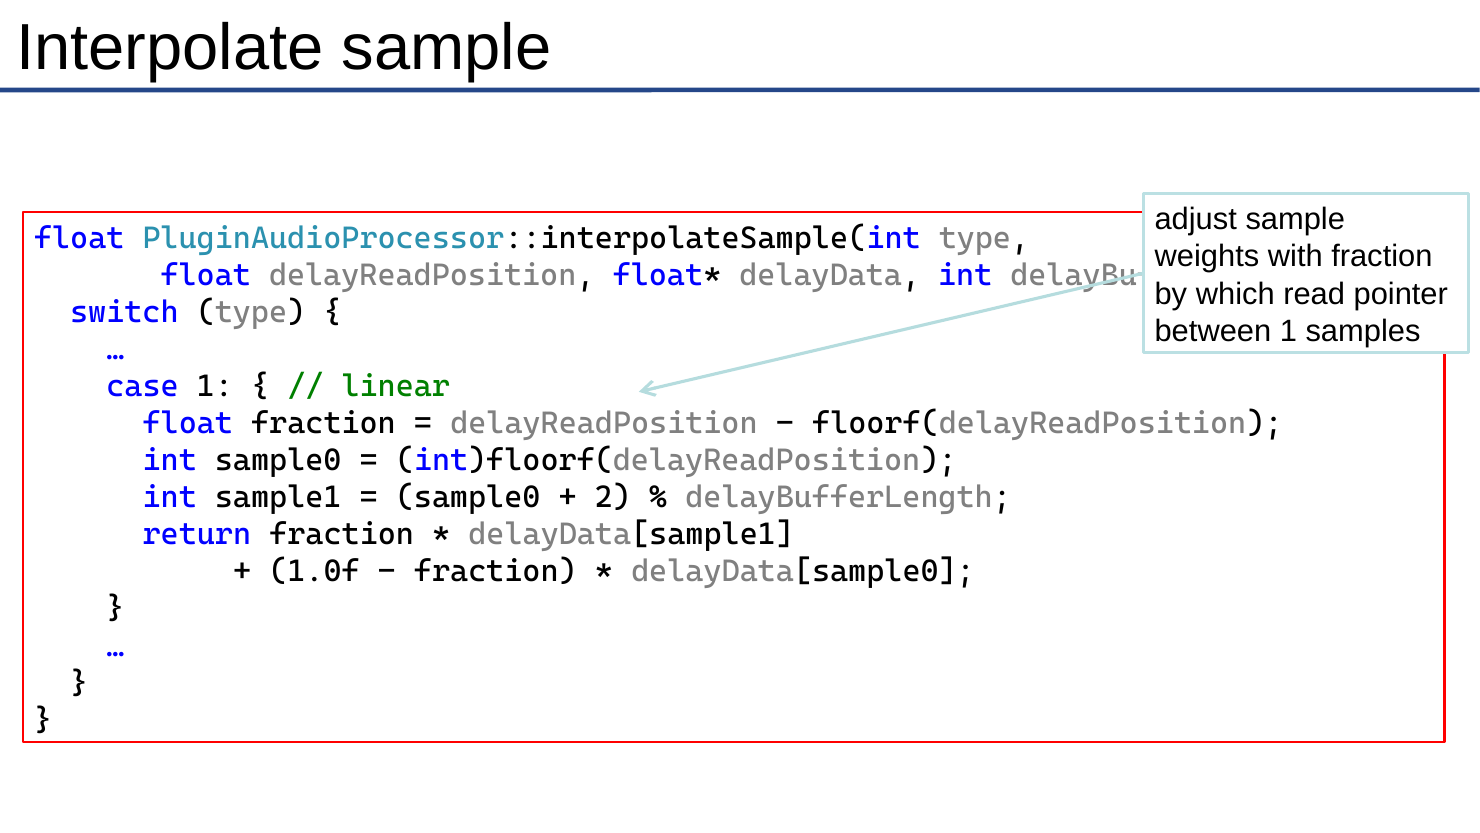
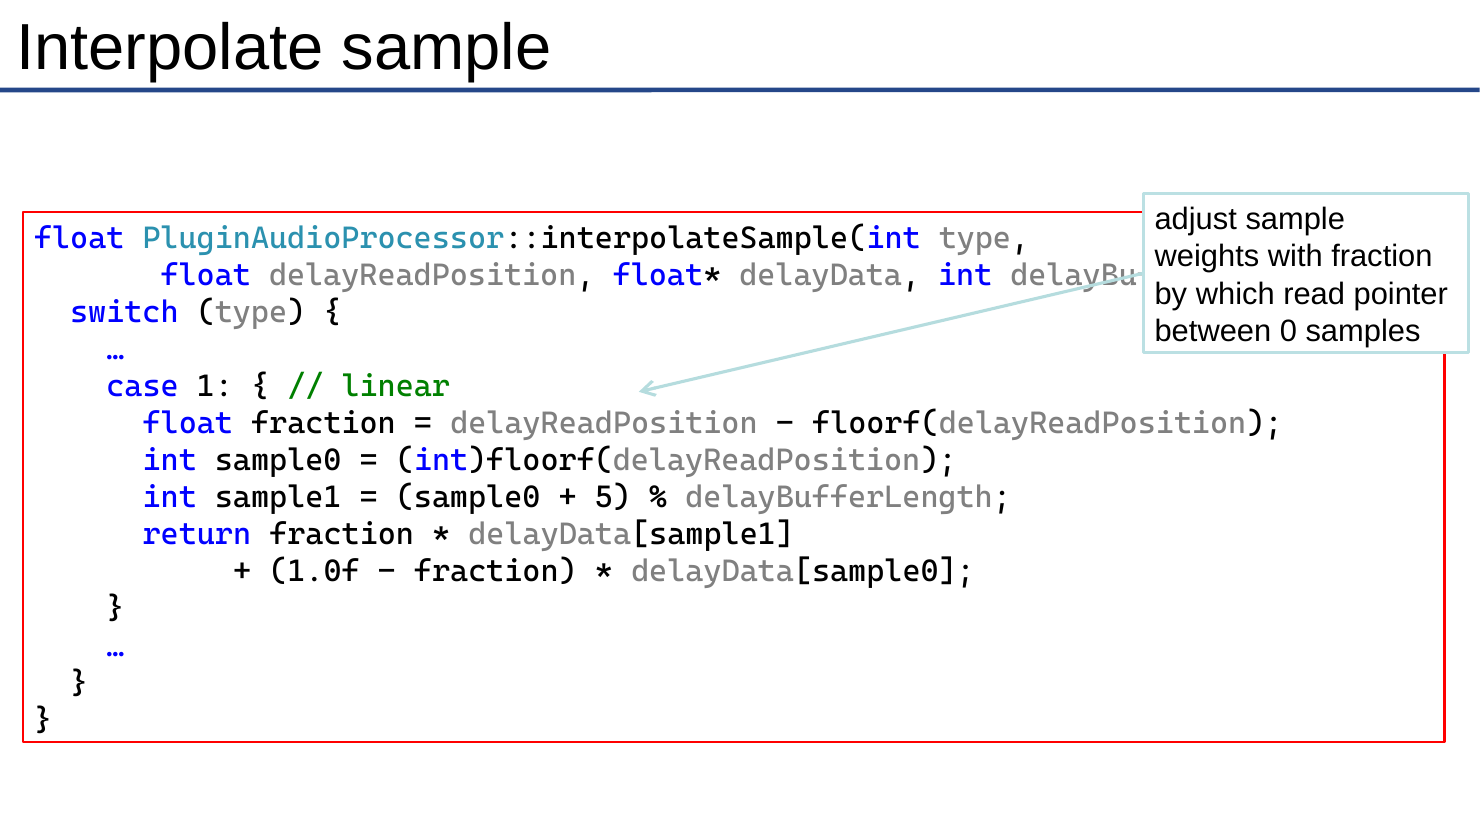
between 1: 1 -> 0 (1288, 331)
2: 2 -> 5 (613, 497)
